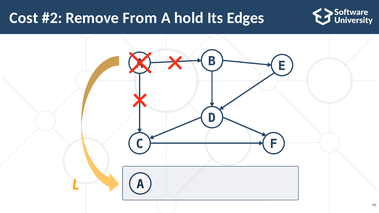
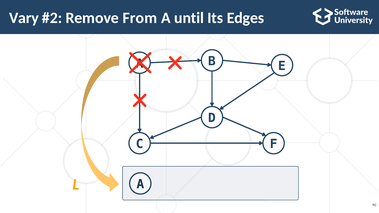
Cost: Cost -> Vary (24, 18)
hold: hold -> until (189, 18)
